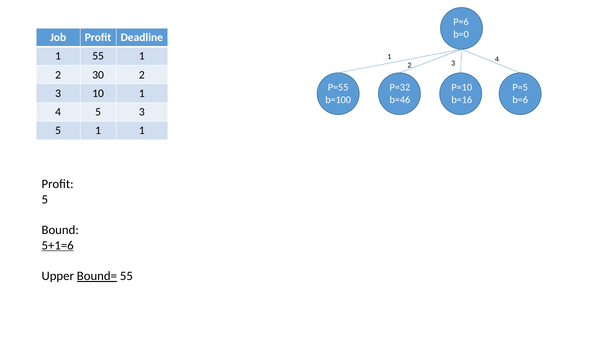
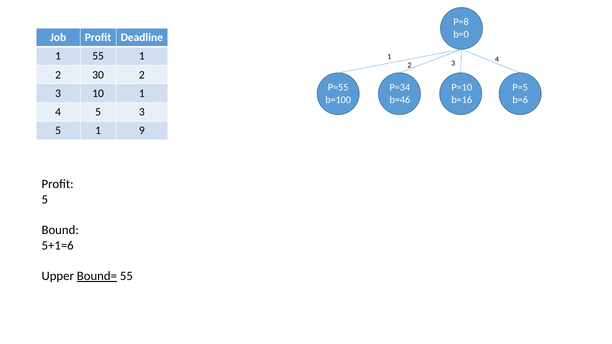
P=6: P=6 -> P=8 (461, 22)
P=32: P=32 -> P=34 (400, 88)
1 1: 1 -> 9 (142, 131)
5+1=6 underline: present -> none (58, 246)
